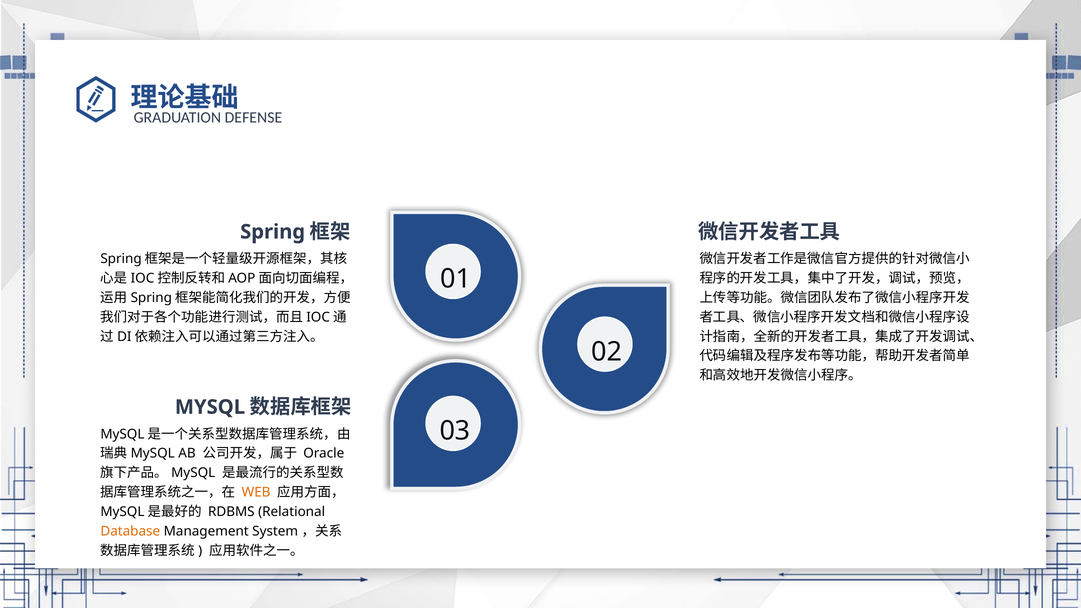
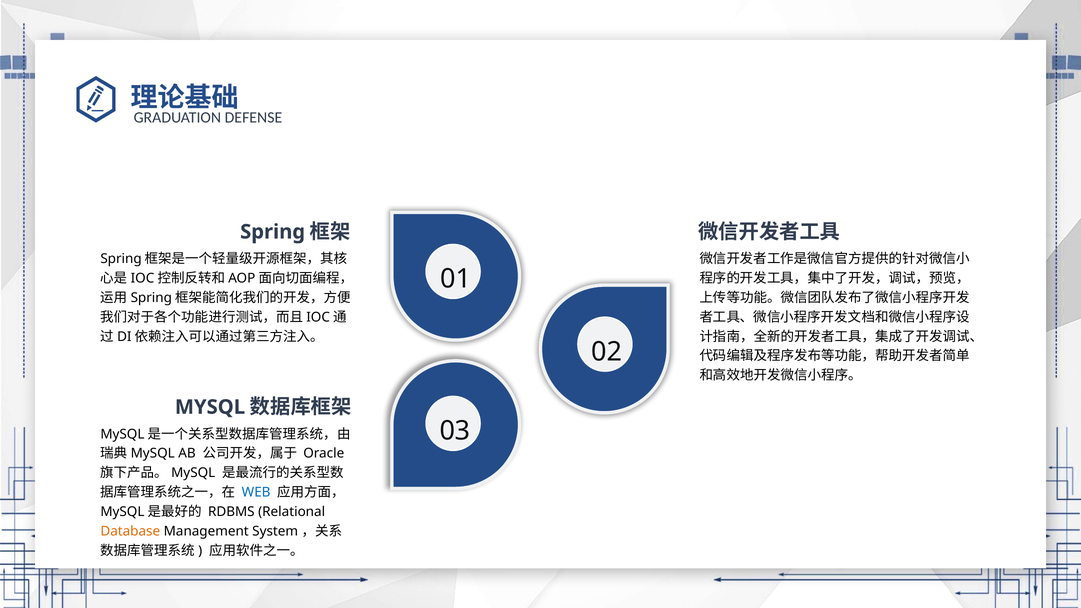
WEB colour: orange -> blue (256, 492)
